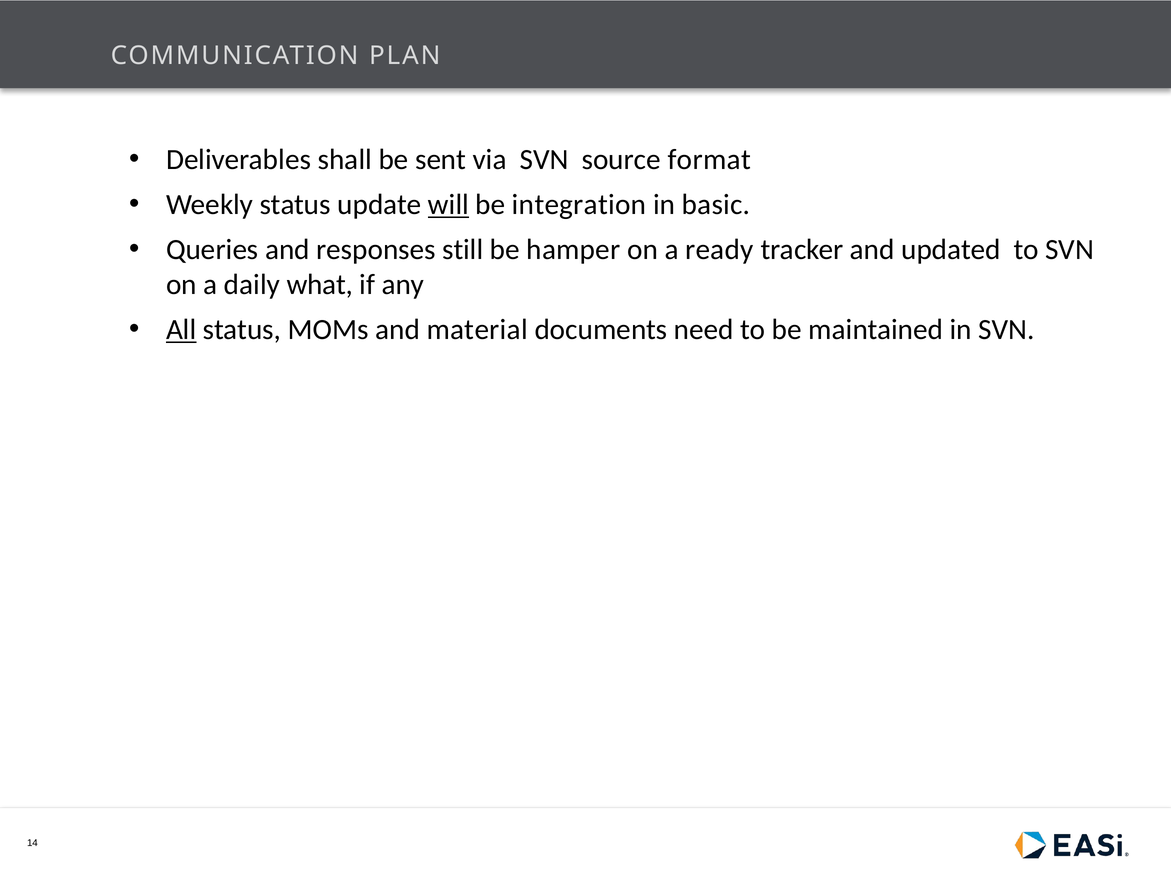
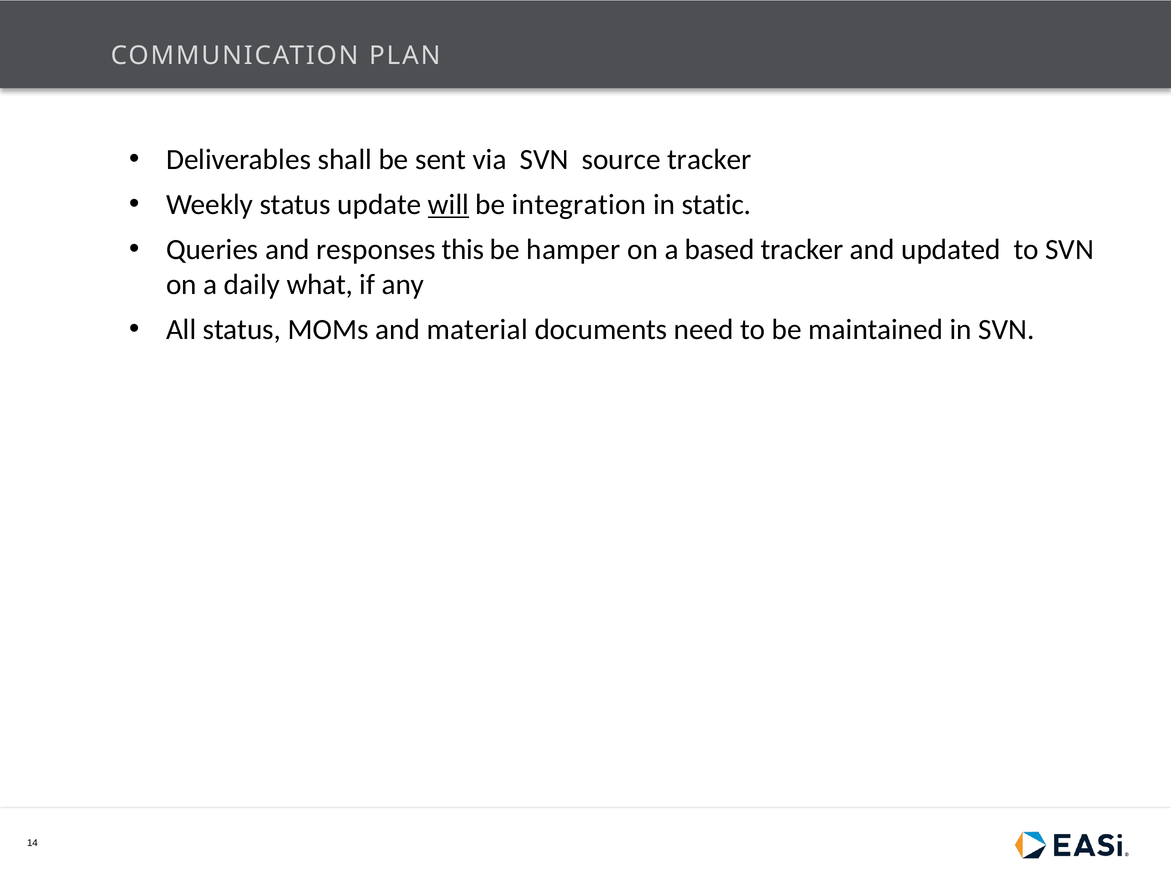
source format: format -> tracker (709, 160)
basic: basic -> static (716, 205)
still: still -> this (463, 250)
ready: ready -> based (720, 250)
All underline: present -> none (181, 330)
